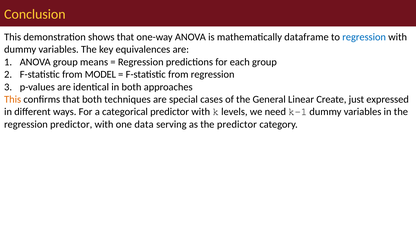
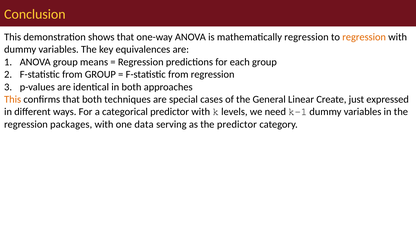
mathematically dataframe: dataframe -> regression (306, 37)
regression colour: blue -> orange (364, 37)
from MODEL: MODEL -> GROUP (100, 74)
regression predictor: predictor -> packages (71, 124)
